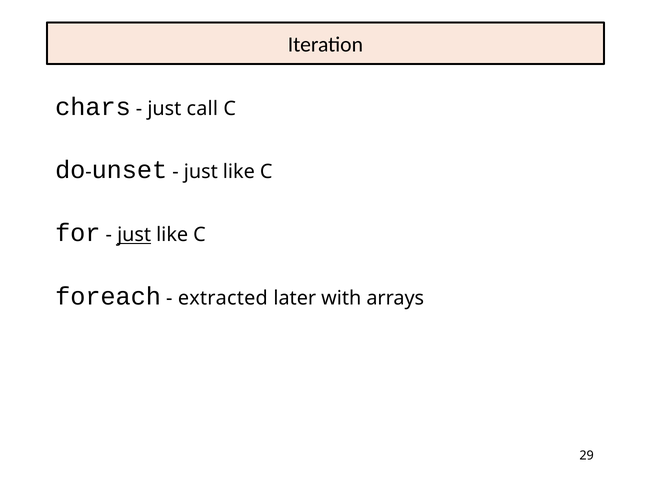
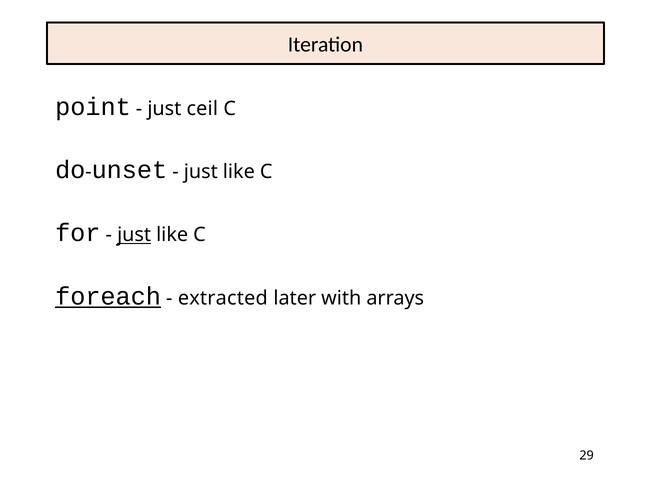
chars: chars -> point (93, 107)
call: call -> ceil (202, 108)
foreach underline: none -> present (108, 296)
